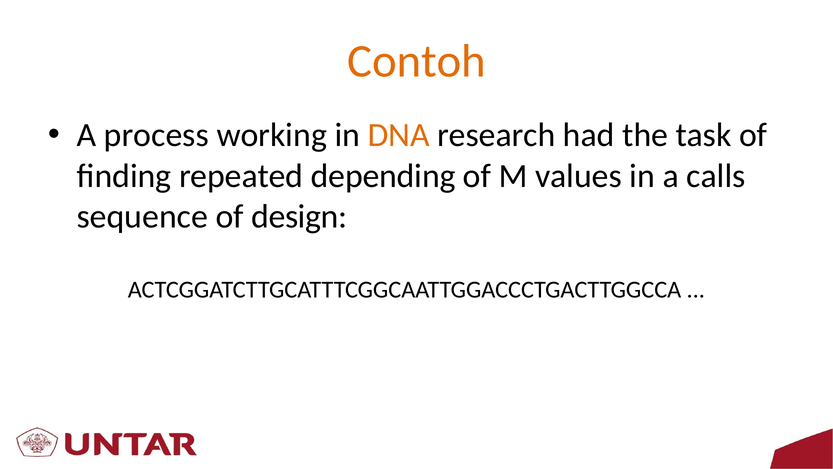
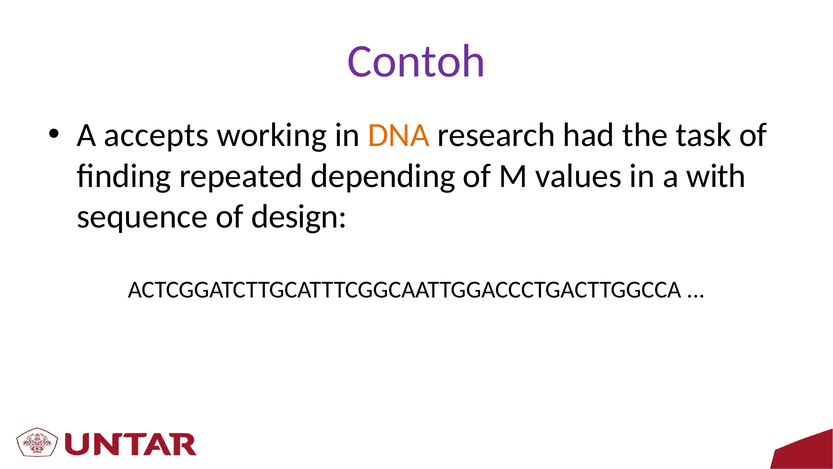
Contoh colour: orange -> purple (417, 61)
process: process -> accepts (156, 135)
calls: calls -> with (716, 176)
